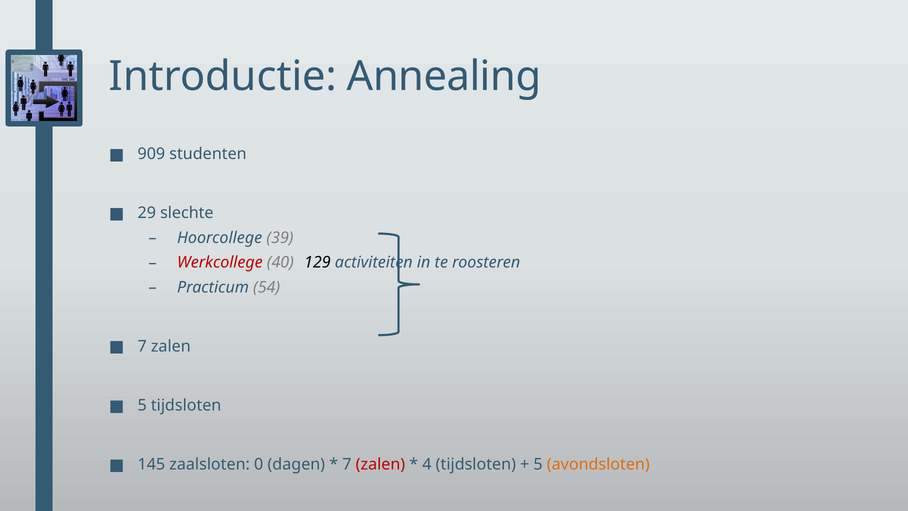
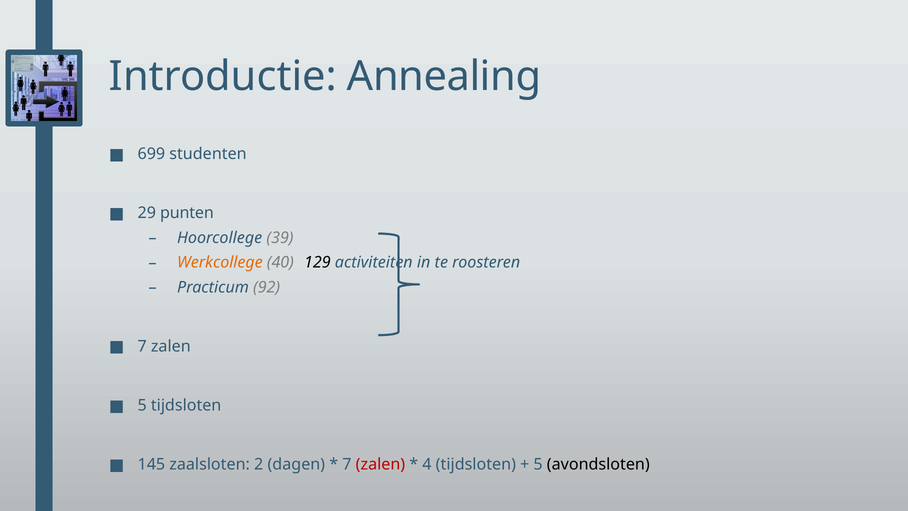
909: 909 -> 699 (151, 154)
slechte: slechte -> punten (187, 213)
Werkcollege colour: red -> orange (220, 262)
54: 54 -> 92 (267, 287)
0: 0 -> 2 (259, 464)
avondsloten colour: orange -> black (598, 464)
